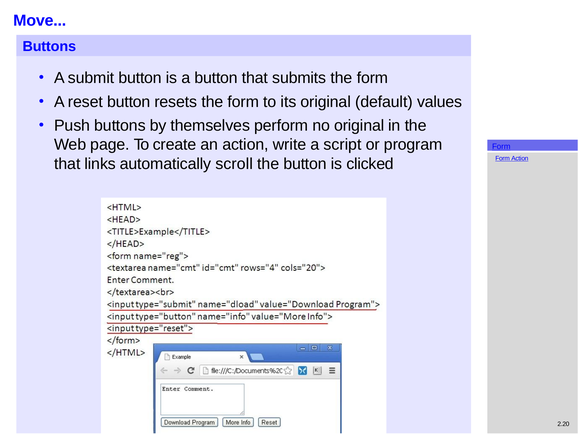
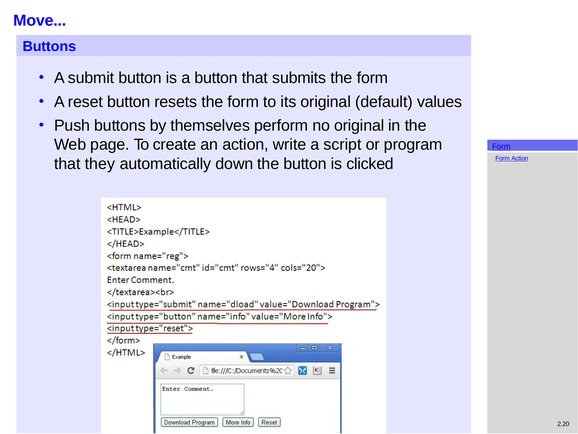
links: links -> they (100, 164)
scroll: scroll -> down (234, 164)
